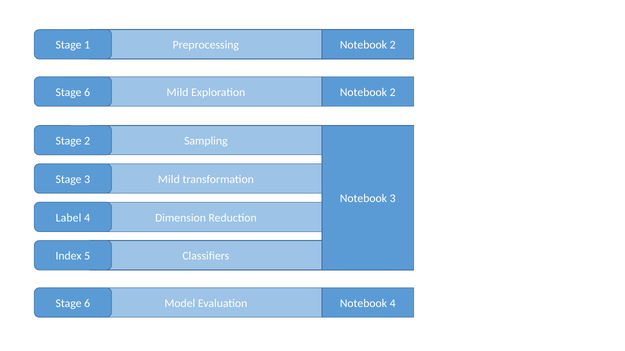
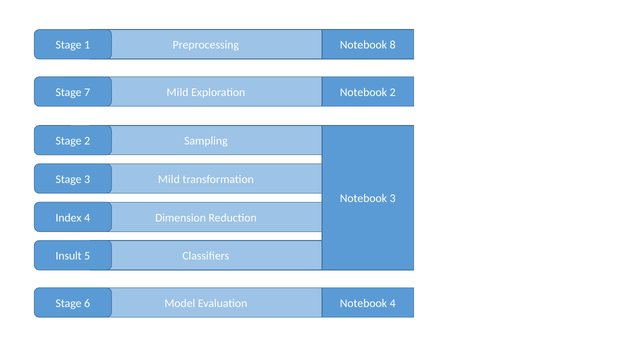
2: 2 -> 8 (393, 45)
6: 6 -> 7 (87, 93)
Label: Label -> Index (69, 218)
Index: Index -> Insult (69, 256)
